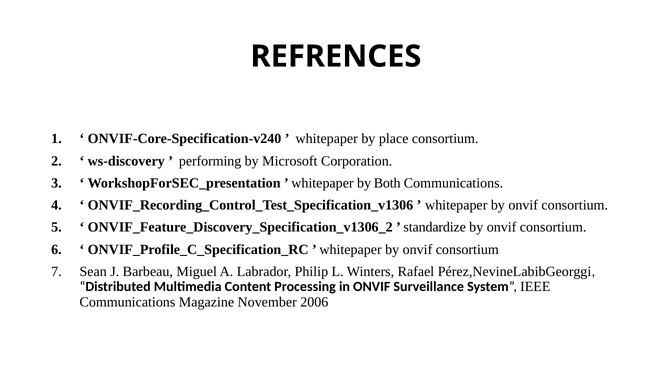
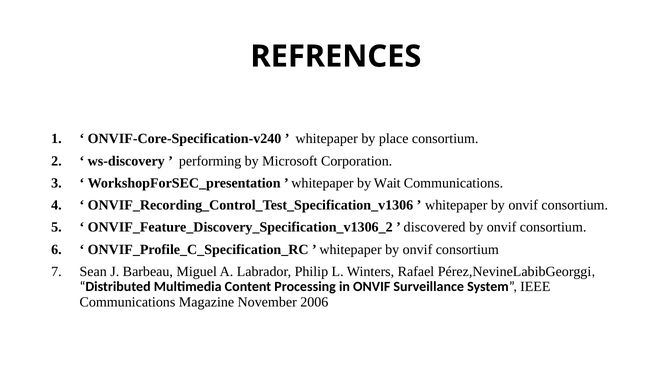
Both: Both -> Wait (387, 183)
standardize: standardize -> discovered (435, 227)
